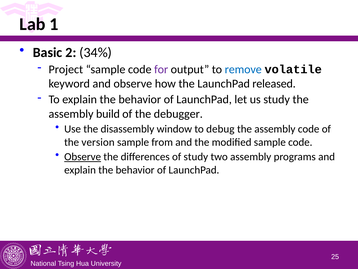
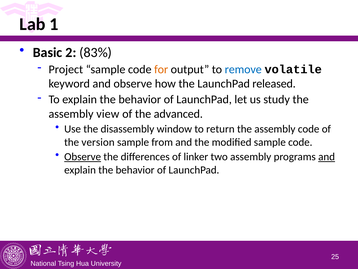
34%: 34% -> 83% (96, 52)
for colour: purple -> orange (161, 69)
build: build -> view (108, 114)
debugger: debugger -> advanced (178, 114)
debug: debug -> return (220, 129)
of study: study -> linker (196, 157)
and underline: none -> present (327, 157)
